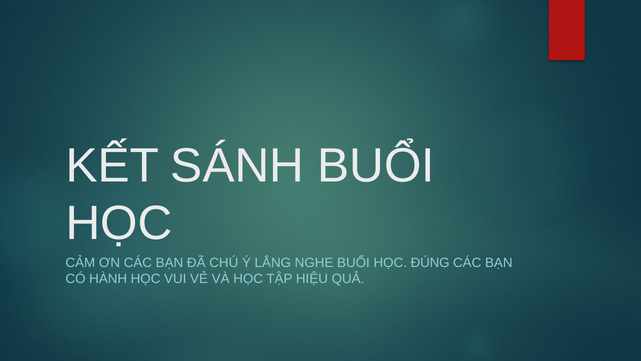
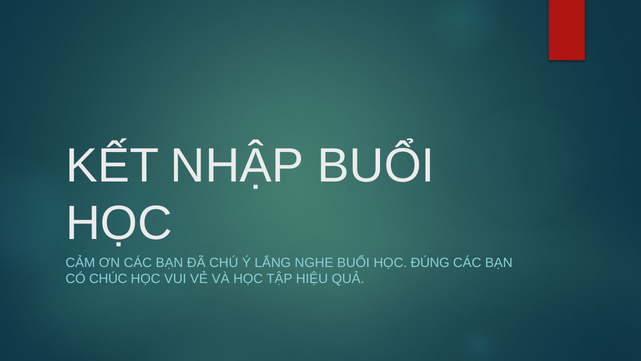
SÁNH: SÁNH -> NHẬP (237, 166)
HÀNH: HÀNH -> CHÚC (108, 279)
